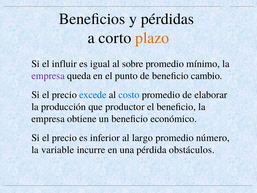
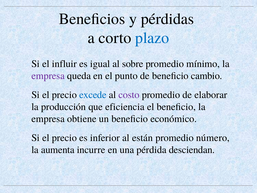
plazo colour: orange -> blue (152, 38)
costo colour: blue -> purple (129, 95)
productor: productor -> eficiencia (125, 107)
largo: largo -> están (142, 138)
variable: variable -> aumenta (58, 150)
obstáculos: obstáculos -> desciendan (192, 150)
